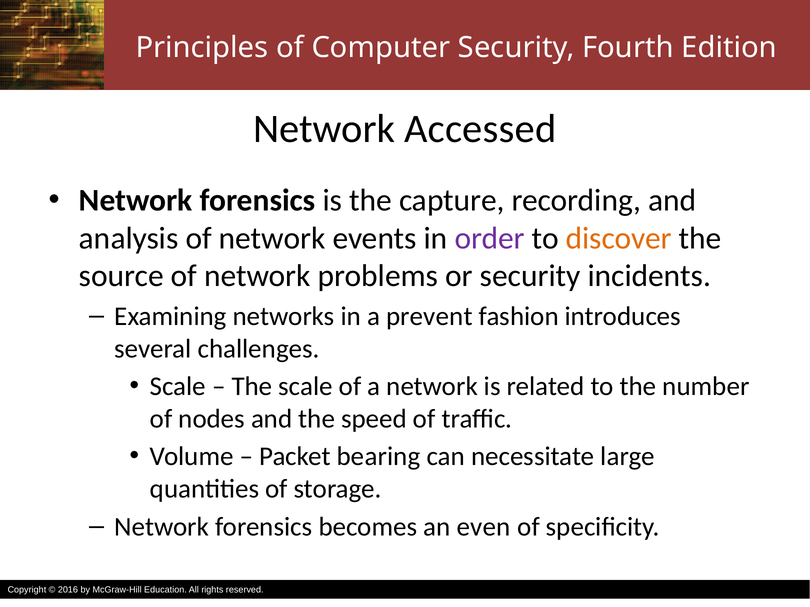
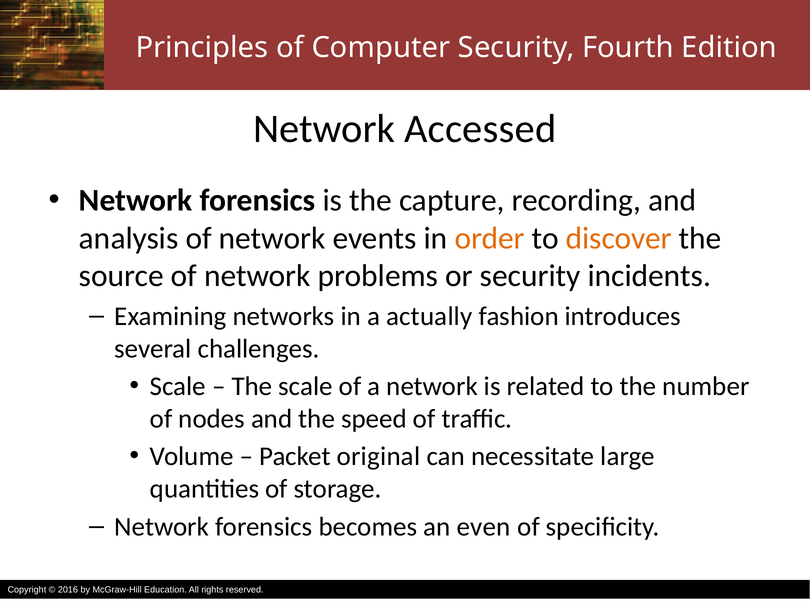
order colour: purple -> orange (490, 238)
prevent: prevent -> actually (429, 316)
bearing: bearing -> original (378, 457)
